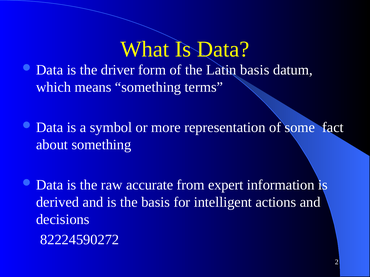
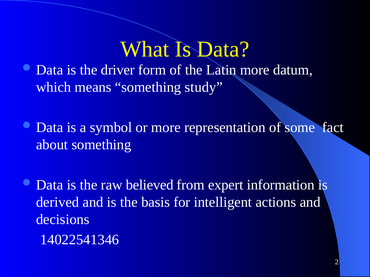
Latin basis: basis -> more (255, 70)
terms: terms -> study (204, 87)
accurate: accurate -> believed (150, 185)
82224590272: 82224590272 -> 14022541346 (80, 240)
